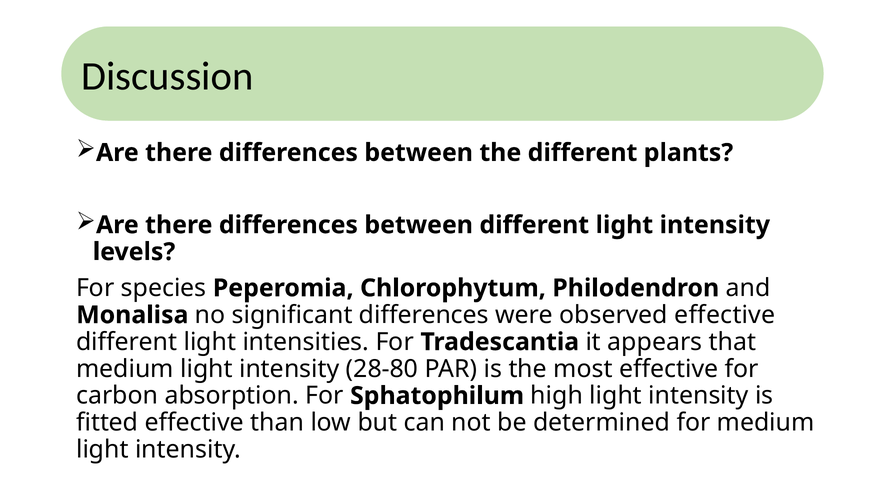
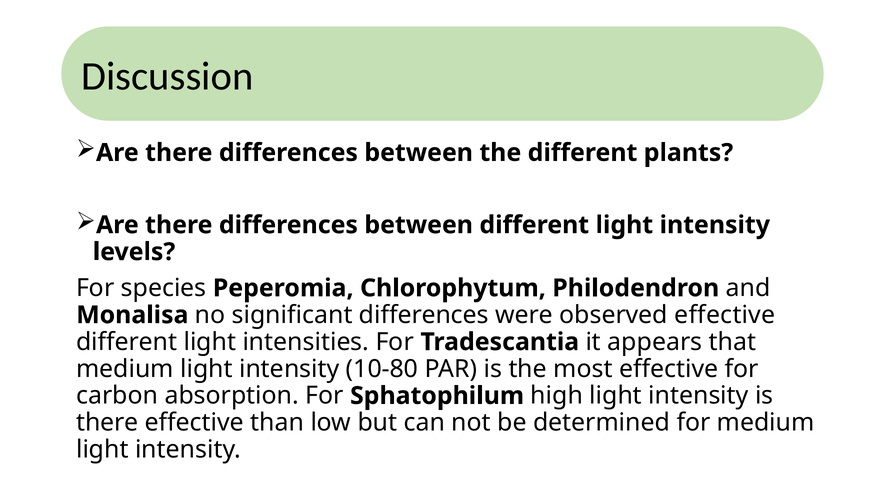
28-80: 28-80 -> 10-80 (382, 369)
fitted: fitted -> there (107, 423)
